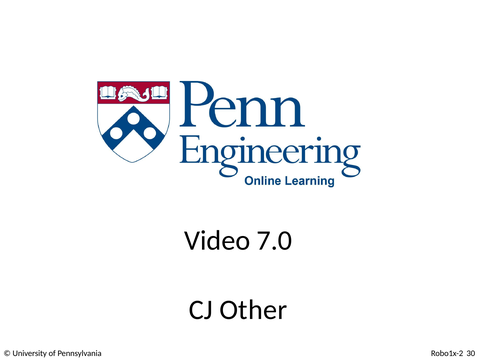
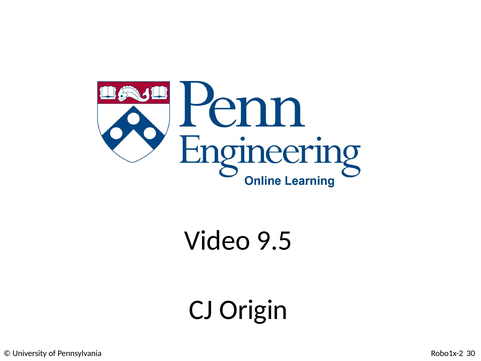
7.0: 7.0 -> 9.5 (274, 240)
Other: Other -> Origin (254, 310)
